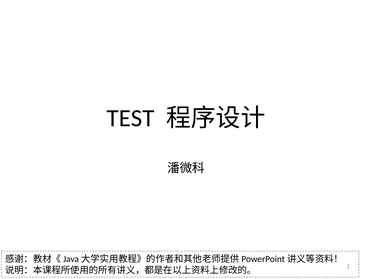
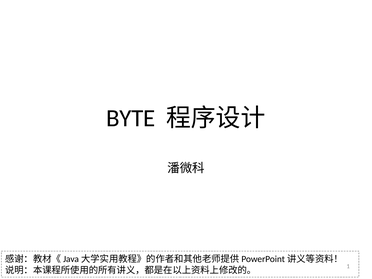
TEST: TEST -> BYTE (131, 118)
